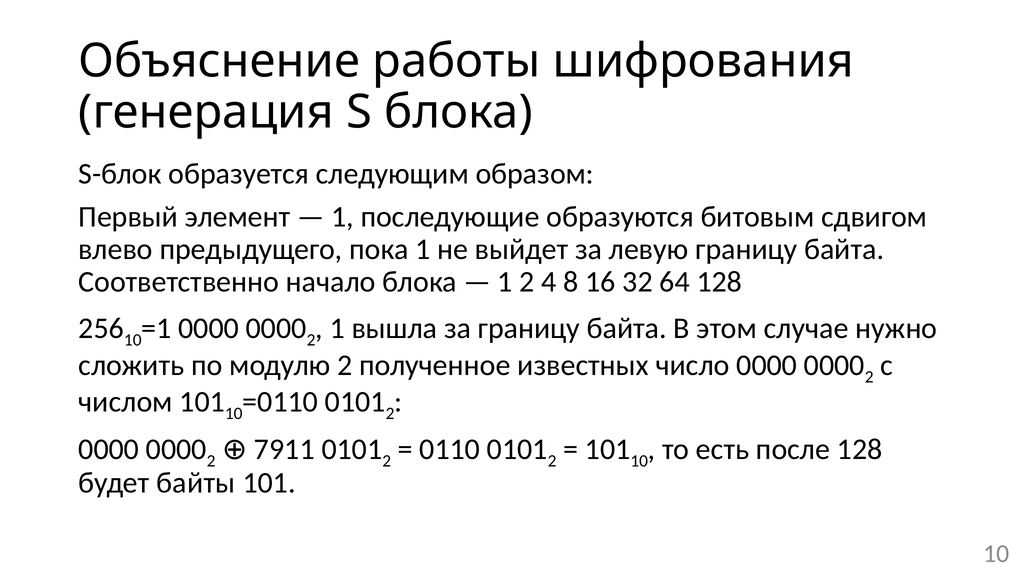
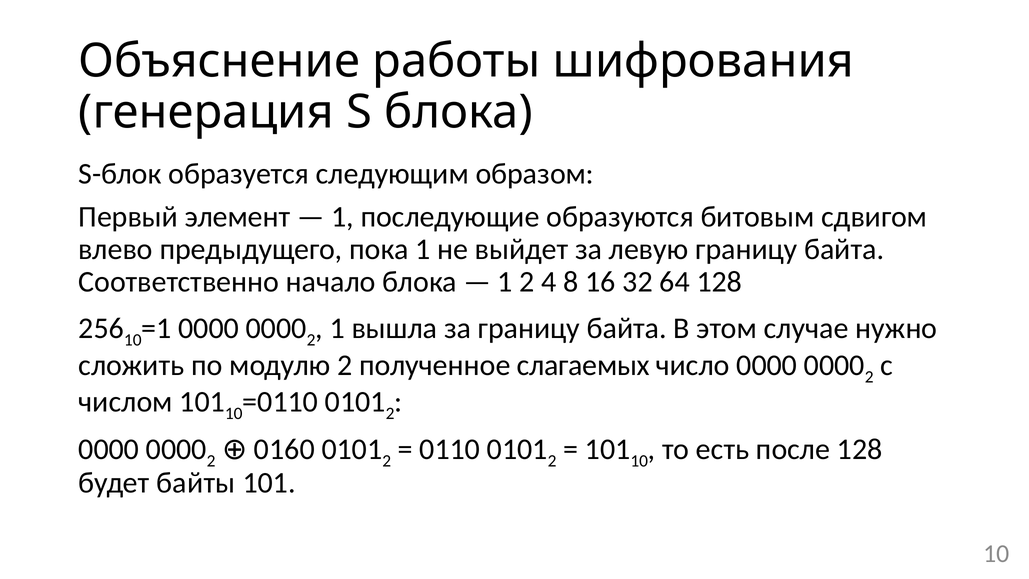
известных: известных -> слагаемых (583, 365)
7911: 7911 -> 0160 (284, 449)
